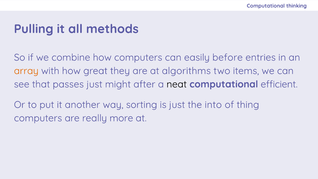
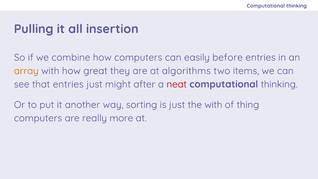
methods: methods -> insertion (112, 29)
that passes: passes -> entries (68, 84)
neat colour: black -> red (177, 84)
efficient: efficient -> thinking (279, 84)
the into: into -> with (213, 105)
